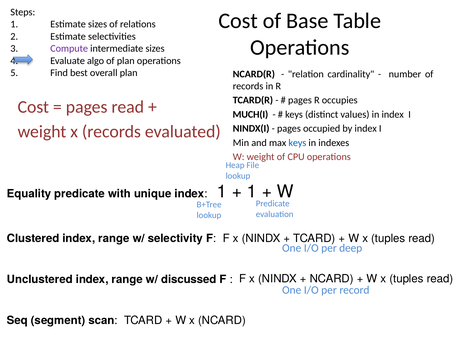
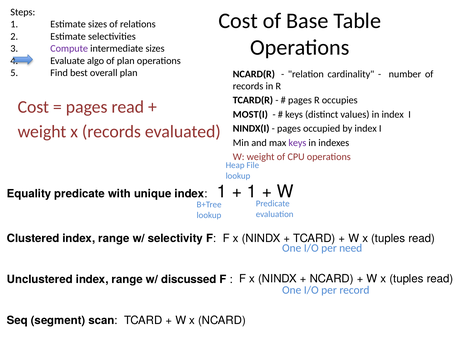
MUCH(I: MUCH(I -> MOST(I (250, 114)
keys colour: blue -> purple (297, 143)
deep: deep -> need (351, 248)
